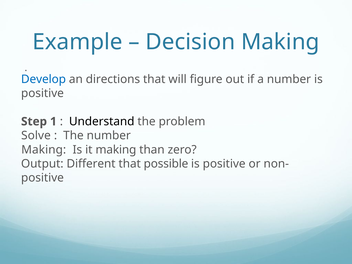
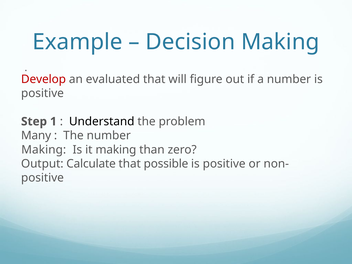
Develop colour: blue -> red (43, 79)
directions: directions -> evaluated (113, 79)
Solve: Solve -> Many (36, 136)
Different: Different -> Calculate (91, 164)
